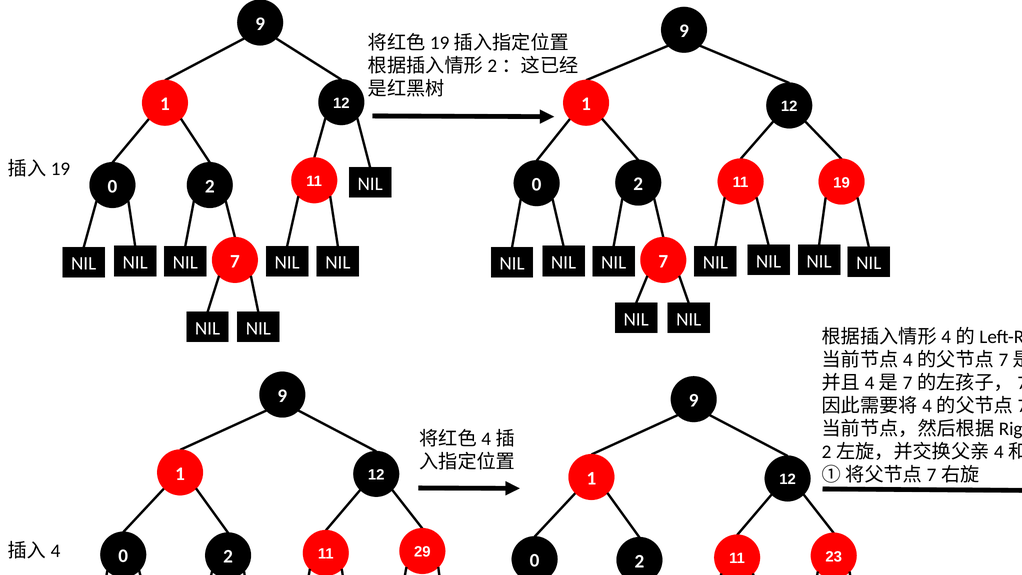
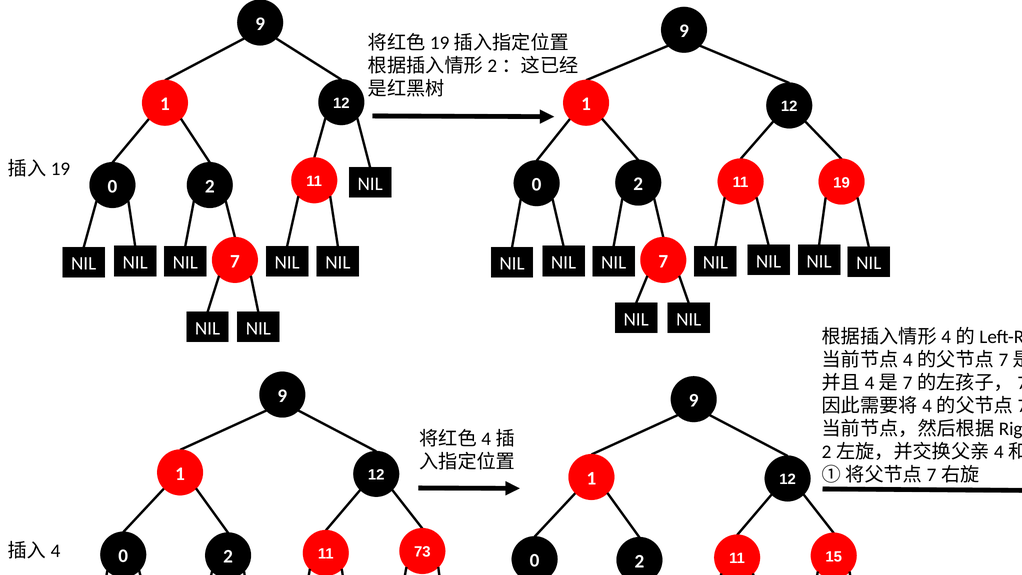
29: 29 -> 73 (422, 552)
23: 23 -> 15 (834, 556)
